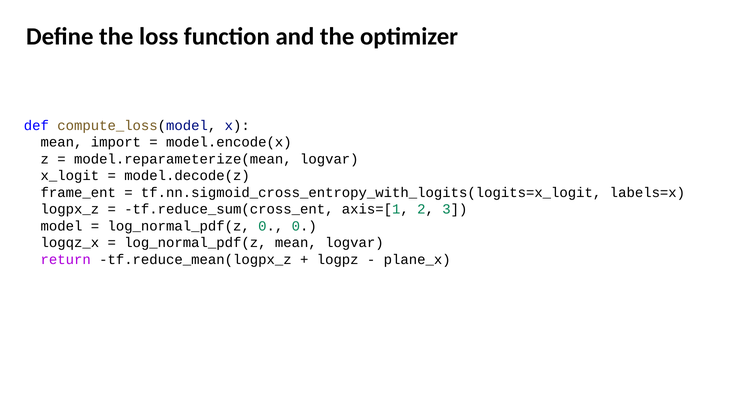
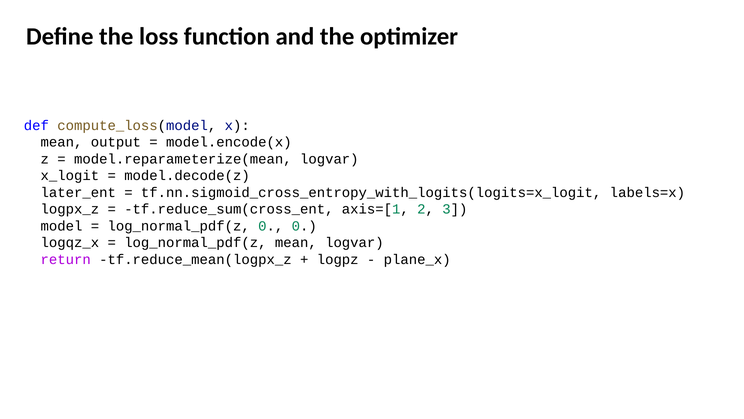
import: import -> output (116, 142)
frame_ent: frame_ent -> later_ent (78, 192)
